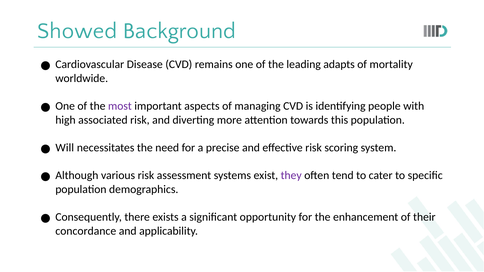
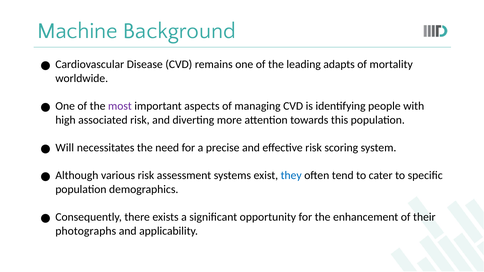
Showed: Showed -> Machine (77, 31)
they colour: purple -> blue (291, 176)
concordance: concordance -> photographs (86, 231)
